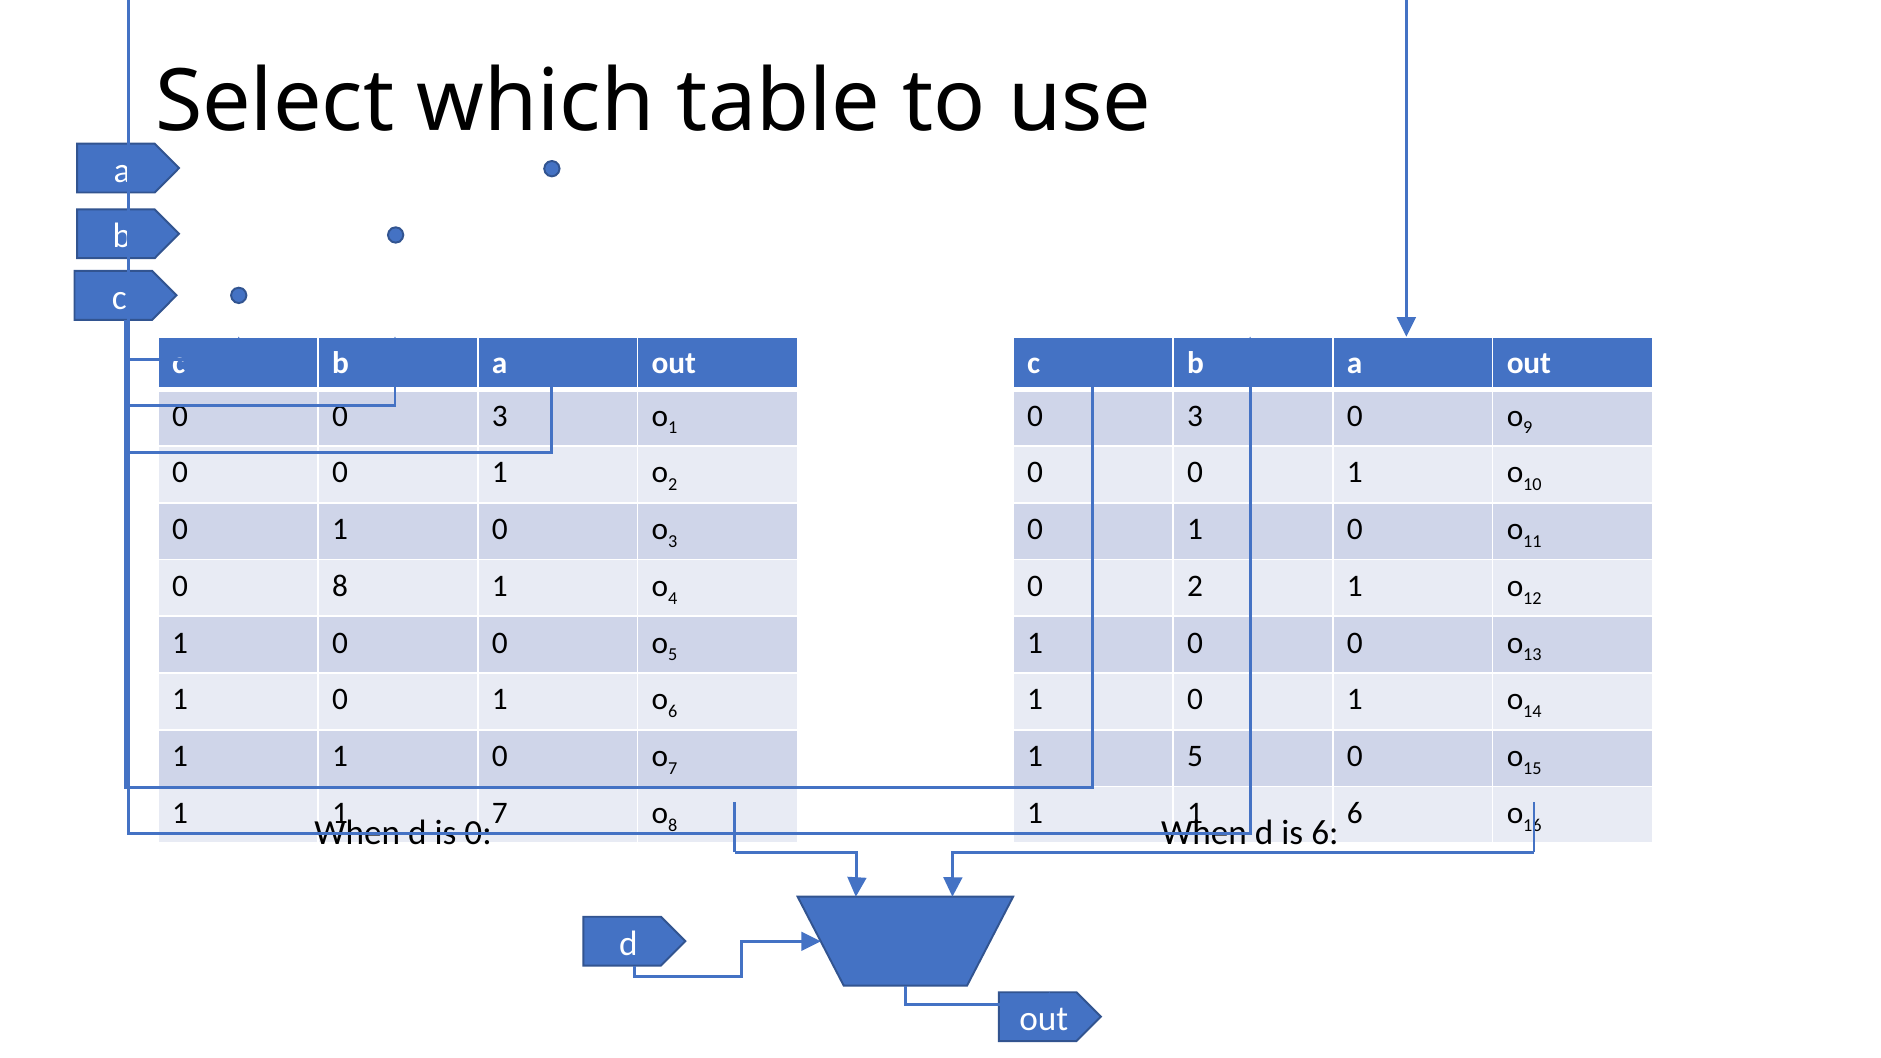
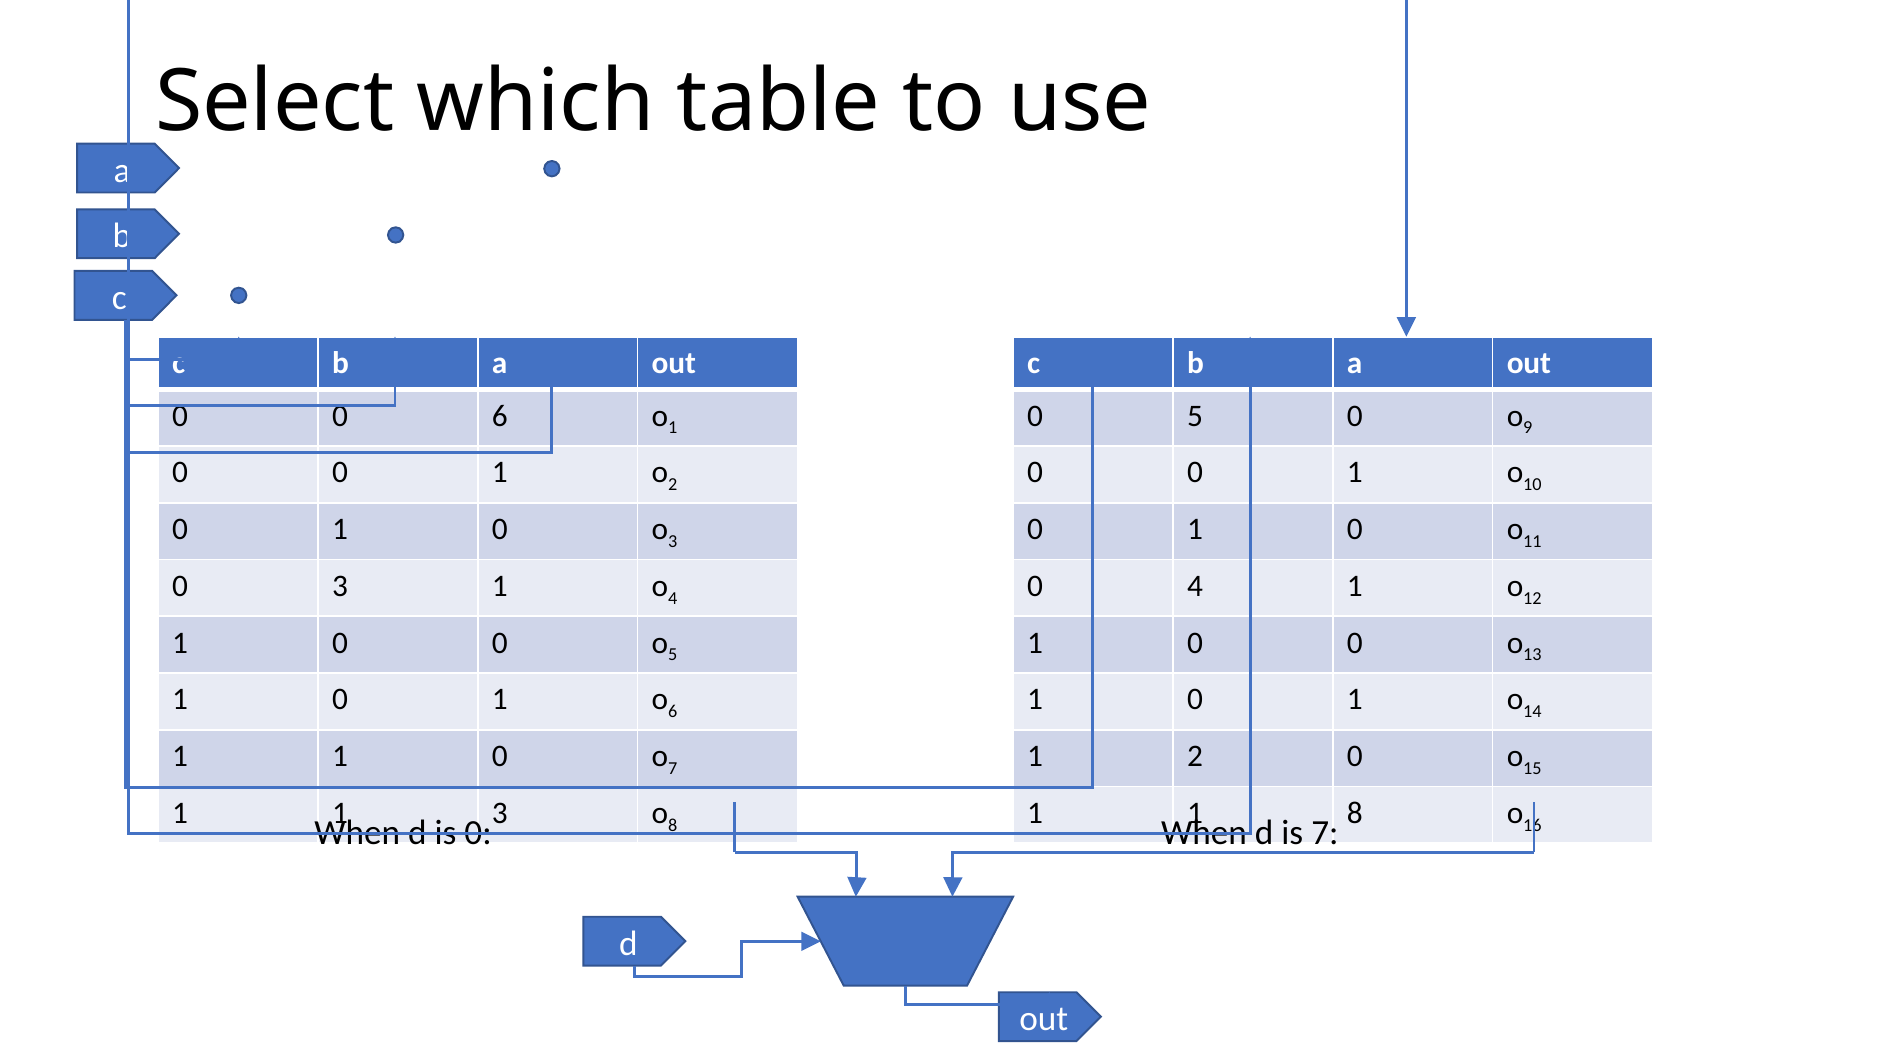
0 0 3: 3 -> 6 (500, 416)
3: 3 -> 5 (1195, 416)
0 8: 8 -> 3 (340, 586)
0 2: 2 -> 4 (1195, 586)
1 5: 5 -> 2 (1195, 756)
7: 7 -> 3 (500, 813)
6: 6 -> 8 (1355, 813)
is 6: 6 -> 7 (1325, 833)
